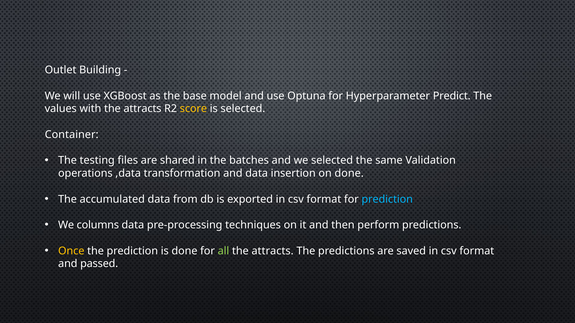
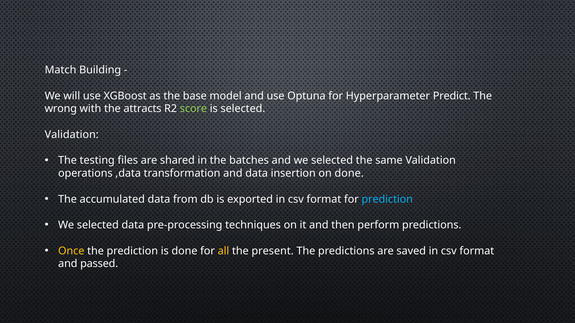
Outlet: Outlet -> Match (61, 70)
values: values -> wrong (61, 109)
score colour: yellow -> light green (193, 109)
Container: Container -> Validation (72, 135)
columns: columns -> selected (98, 225)
all colour: light green -> yellow (223, 251)
attracts: attracts -> present (273, 251)
